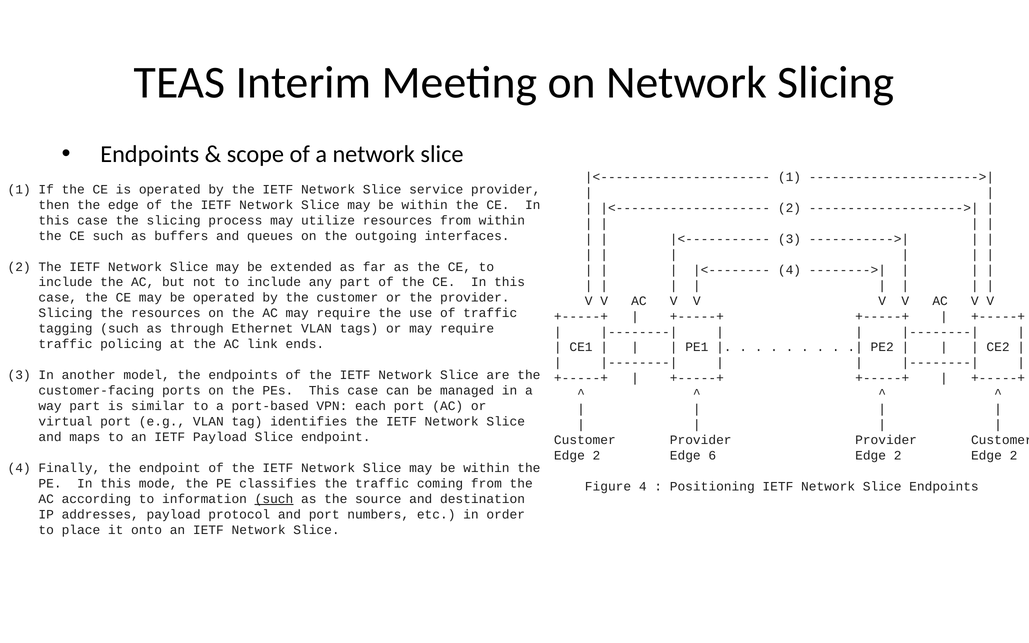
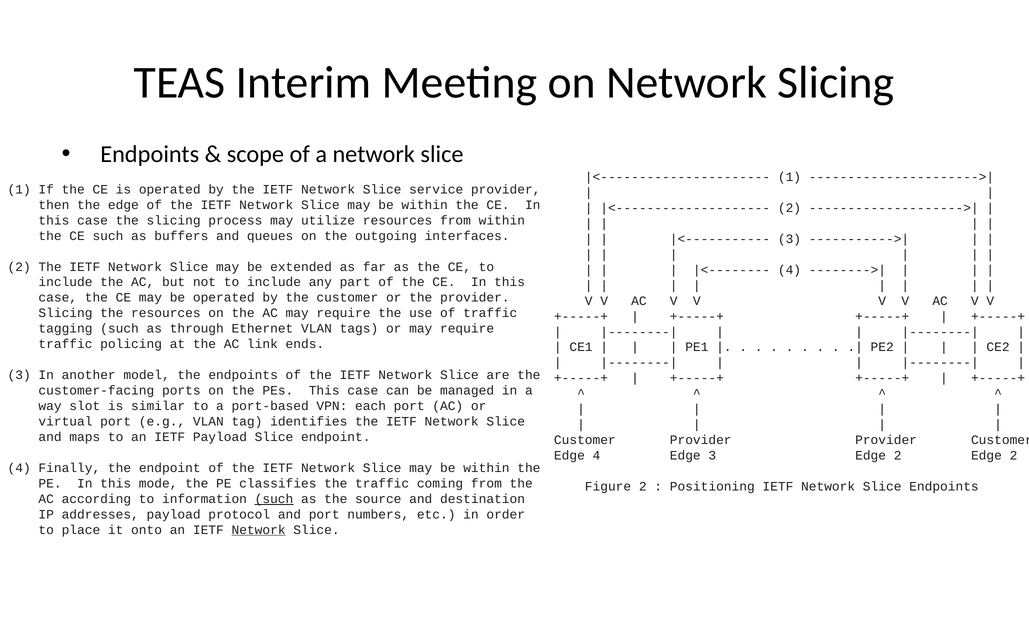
way part: part -> slot (85, 406)
2: 2 -> 4 (596, 456)
Edge 6: 6 -> 3 (712, 456)
Figure 4: 4 -> 2 (643, 487)
Network underline: none -> present (259, 530)
